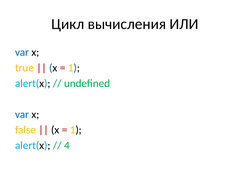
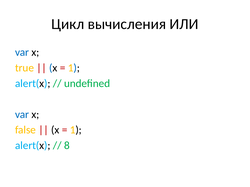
4: 4 -> 8 (67, 146)
